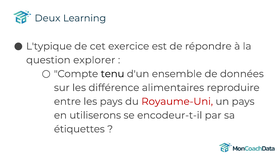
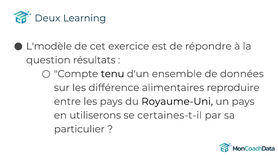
L'typique: L'typique -> L'modèle (49, 46)
explorer: explorer -> résultats (94, 60)
Royaume-Uni colour: red -> black (177, 102)
encodeur-t-il: encodeur-t-il -> certaines-t-il (170, 116)
étiquettes: étiquettes -> particulier (79, 129)
